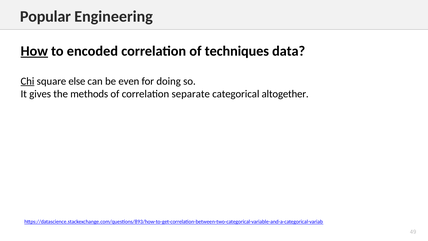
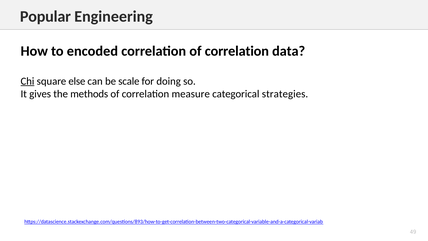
How underline: present -> none (34, 51)
correlation of techniques: techniques -> correlation (237, 51)
even: even -> scale (129, 81)
separate: separate -> measure (191, 94)
altogether: altogether -> strategies (285, 94)
